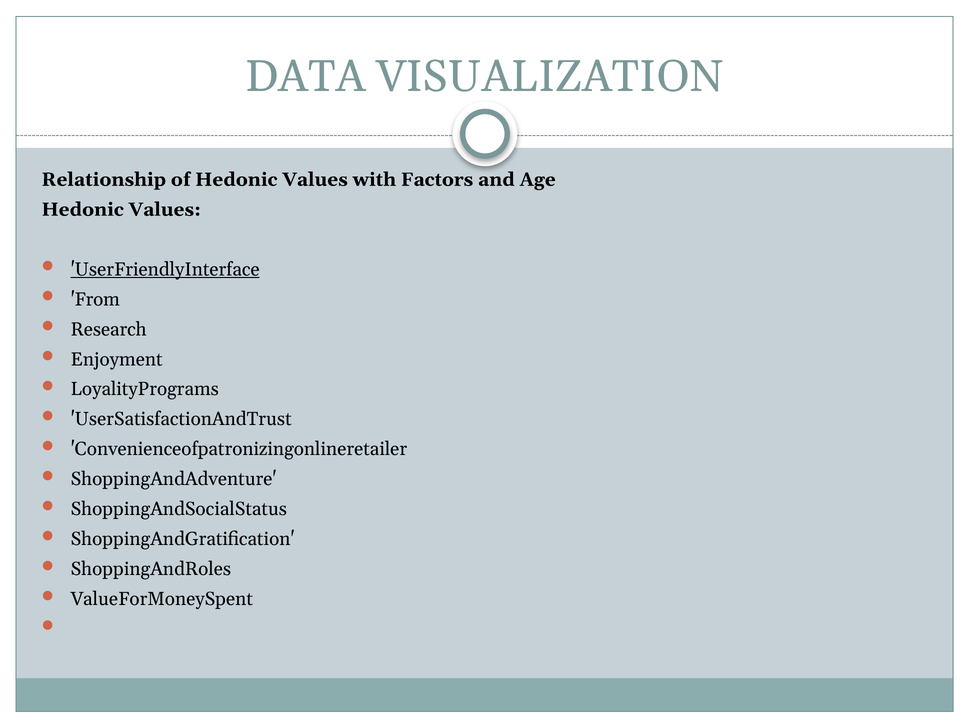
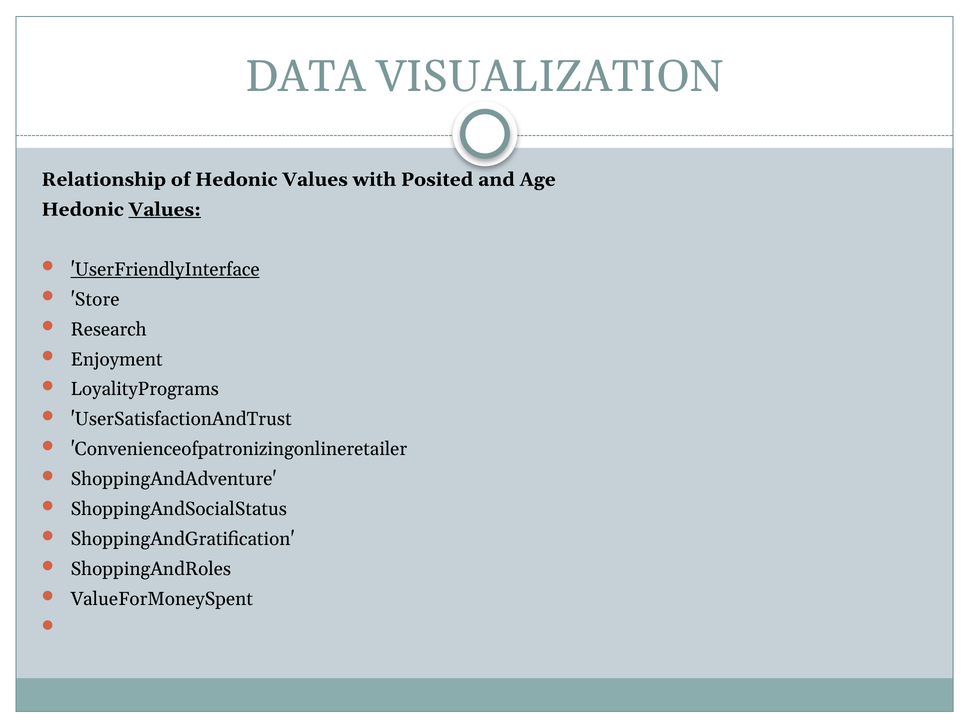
Factors: Factors -> Posited (437, 179)
Values underline: none -> present (165, 209)
From: From -> Store (95, 299)
